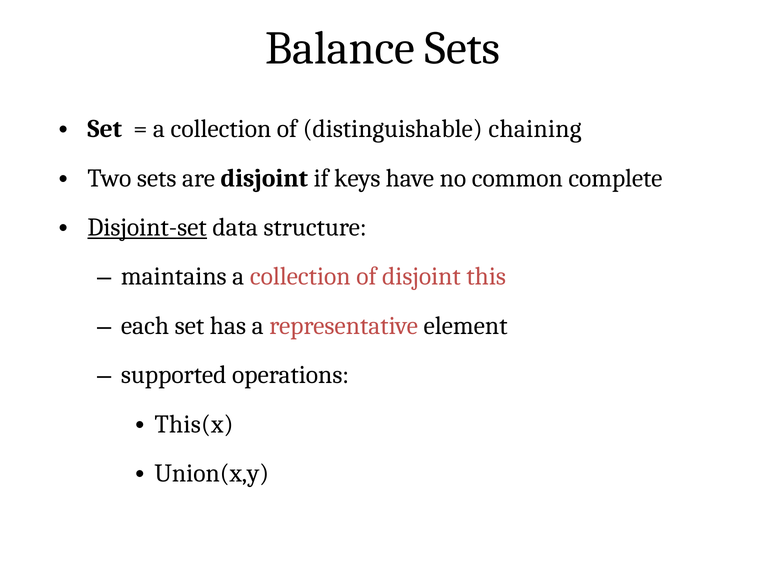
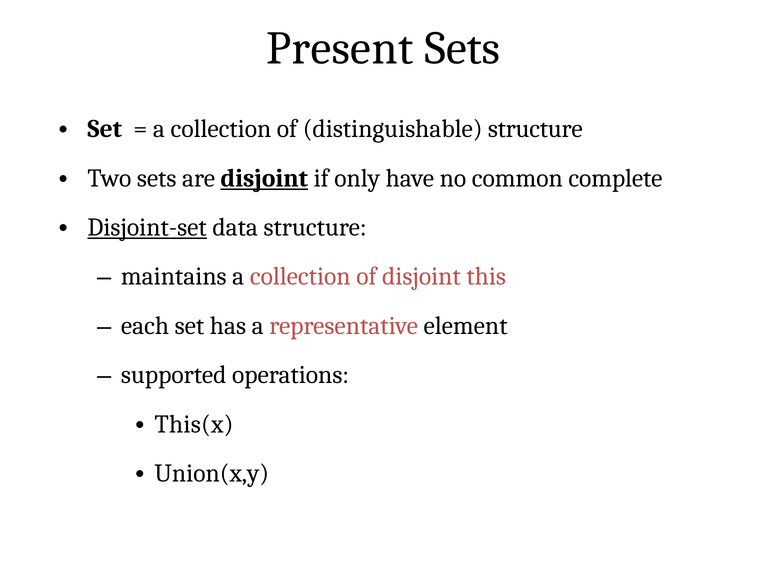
Balance: Balance -> Present (340, 48)
distinguishable chaining: chaining -> structure (535, 129)
disjoint underline: none -> present (264, 178)
keys: keys -> only (357, 178)
